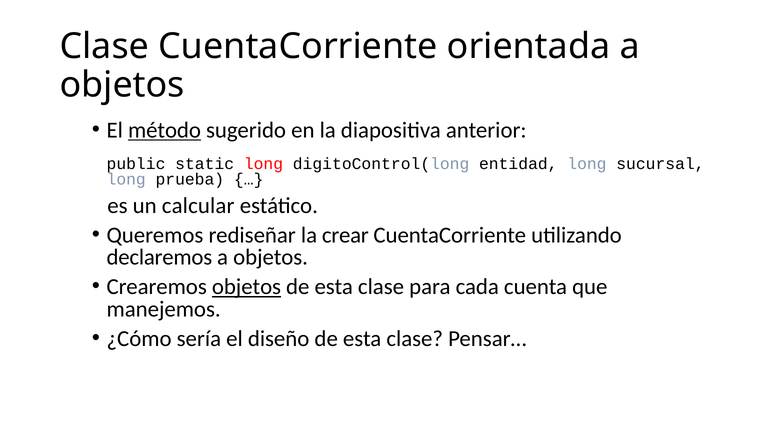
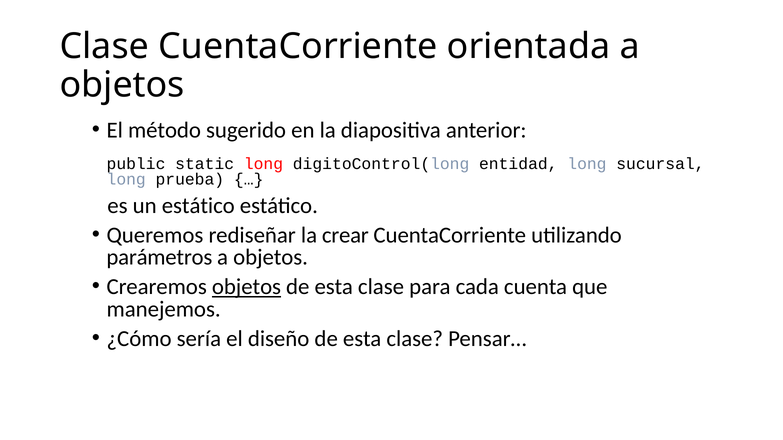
método underline: present -> none (164, 130)
un calcular: calcular -> estático (198, 206)
declaremos: declaremos -> parámetros (159, 258)
